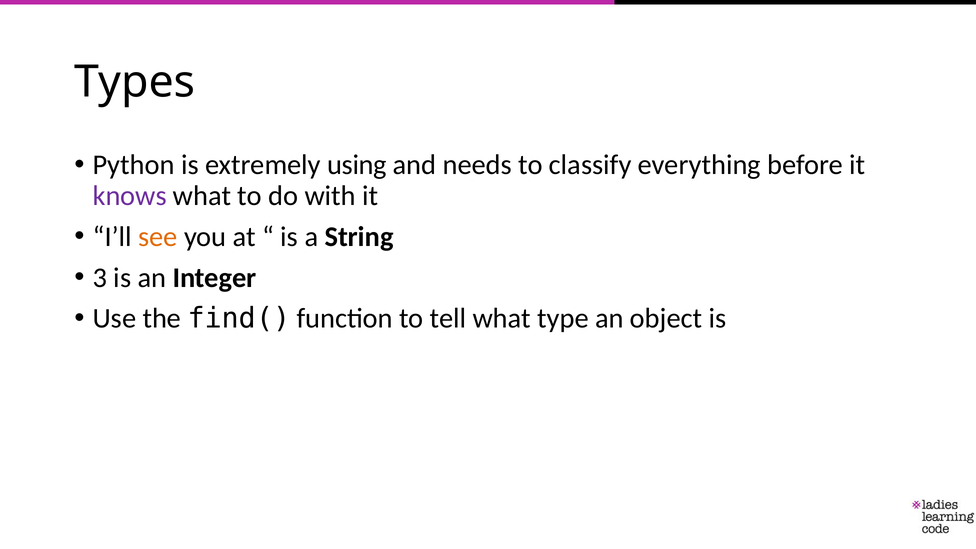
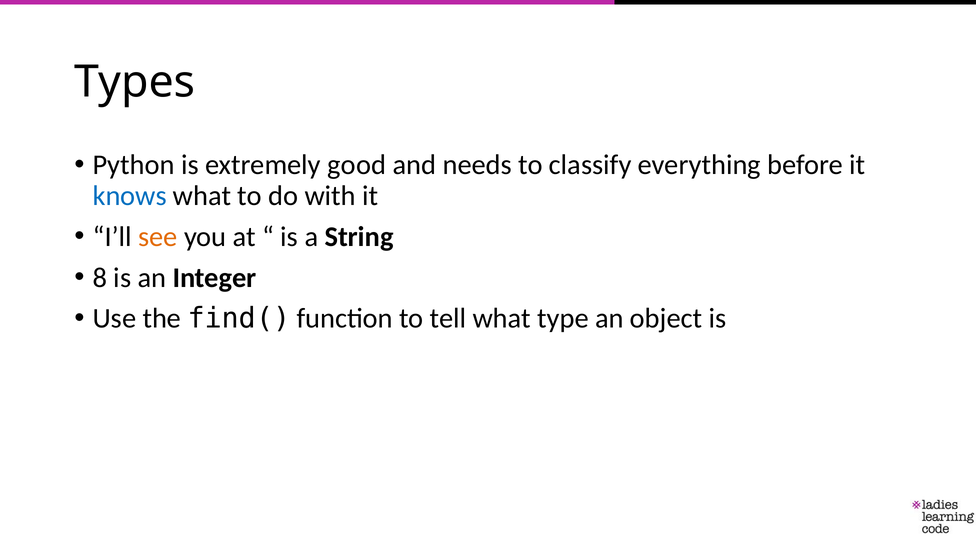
using: using -> good (357, 165)
knows colour: purple -> blue (130, 196)
3: 3 -> 8 (100, 278)
